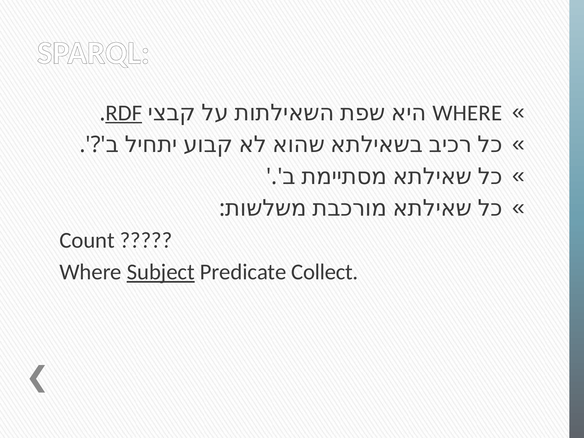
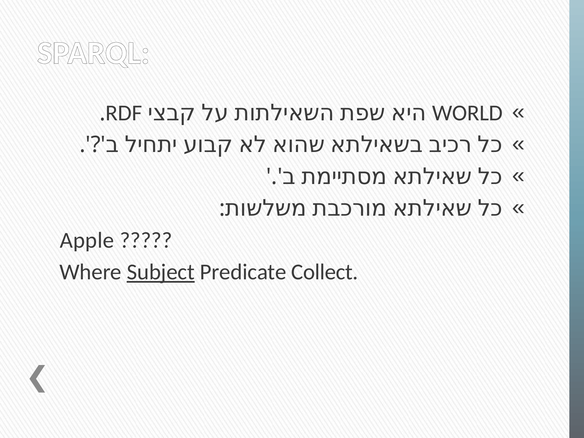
RDF underline: present -> none (124, 113)
WHERE: WHERE -> WORLD (468, 113)
Count: Count -> Apple (87, 240)
